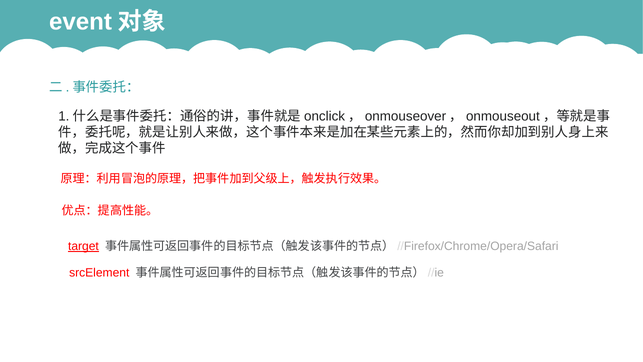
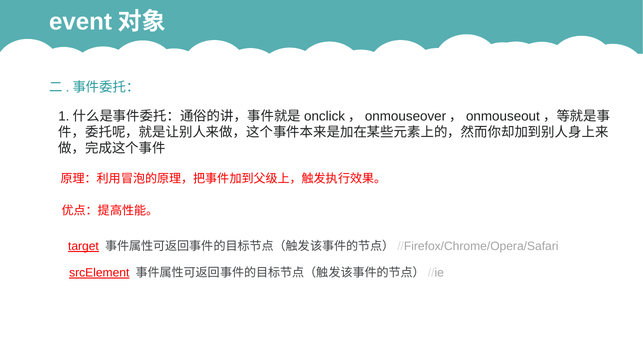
srcElement underline: none -> present (99, 273)
